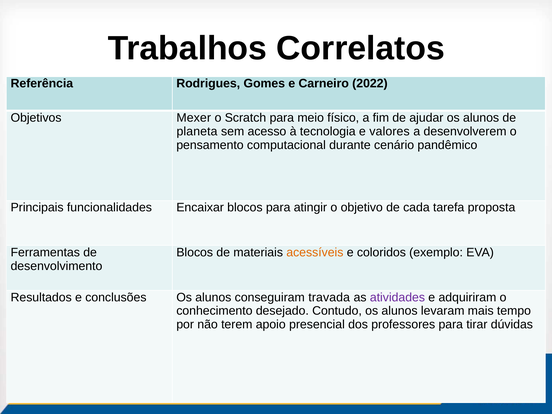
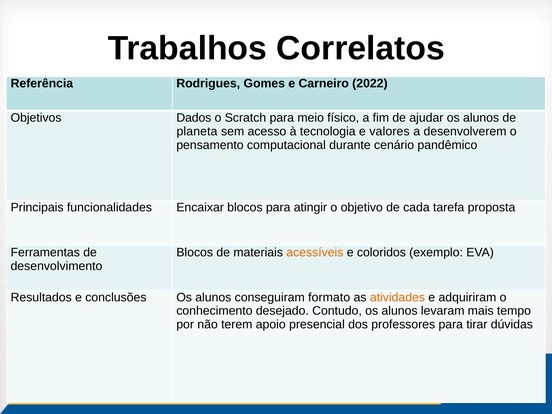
Mexer: Mexer -> Dados (194, 118)
travada: travada -> formato (329, 297)
atividades colour: purple -> orange (397, 297)
